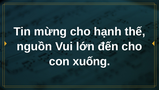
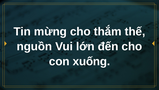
hạnh: hạnh -> thắm (108, 31)
